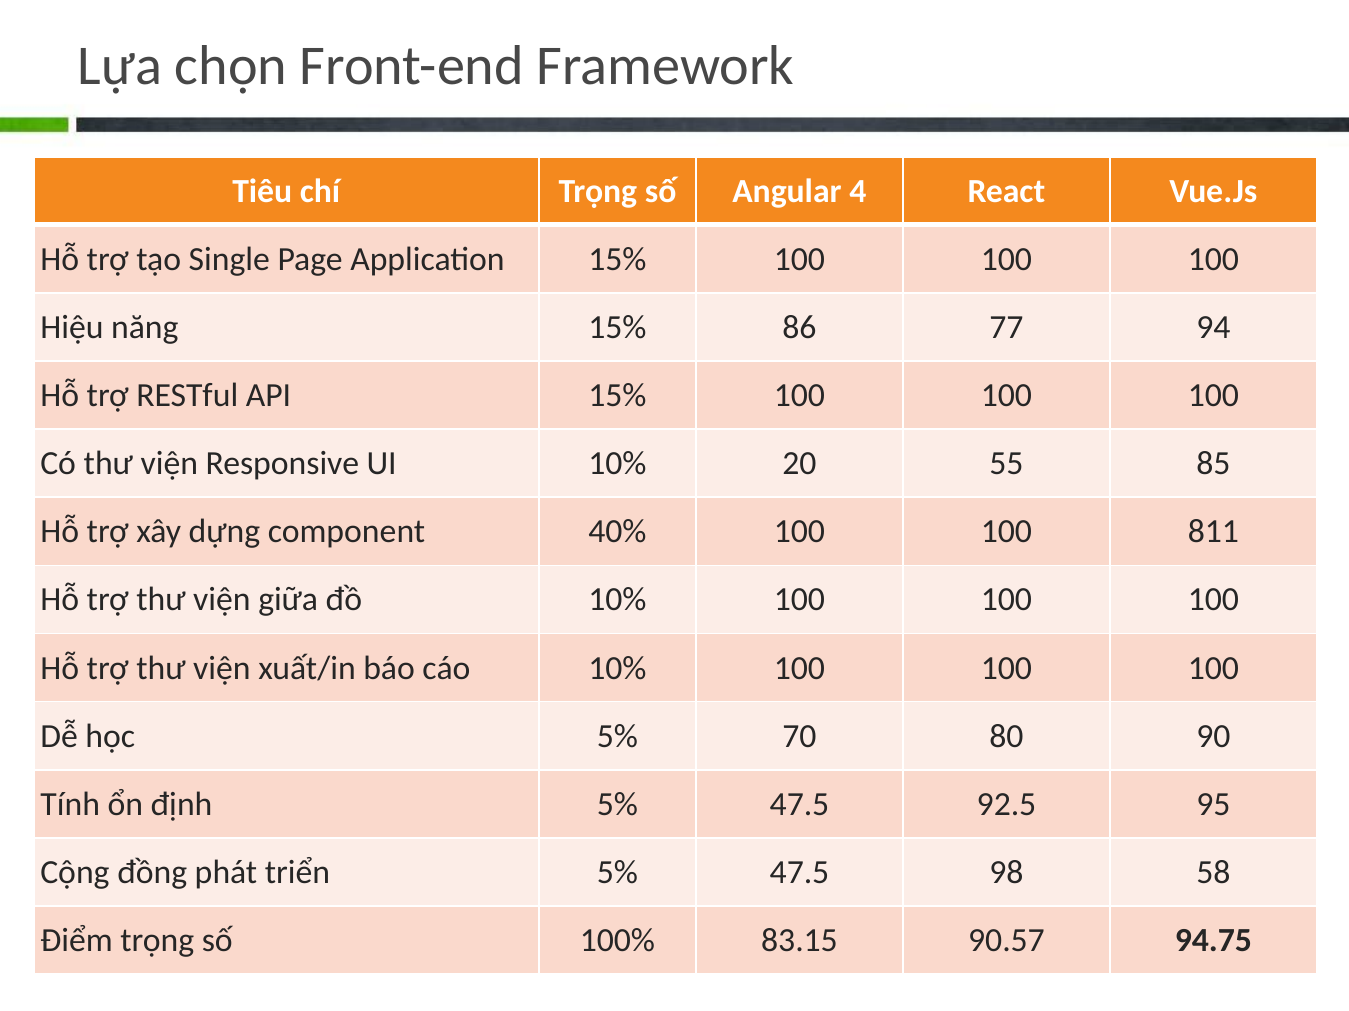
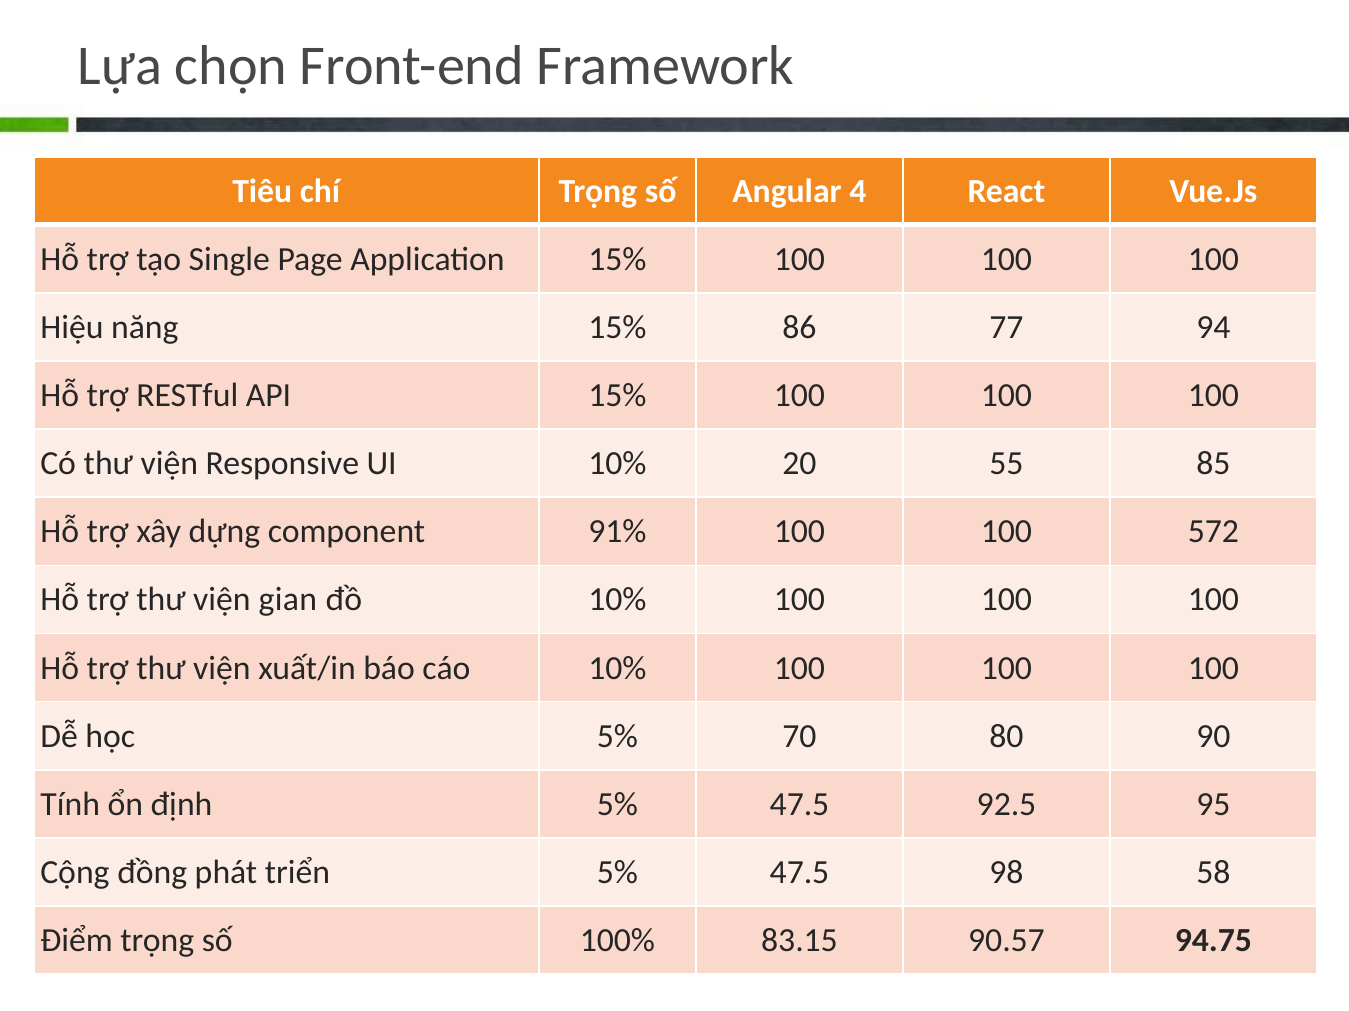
40%: 40% -> 91% (617, 532)
811: 811 -> 572 (1213, 532)
giữa: giữa -> gian (288, 600)
